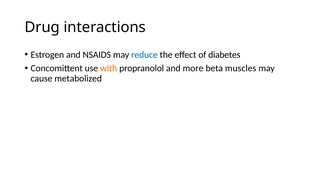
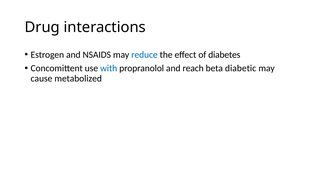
with colour: orange -> blue (109, 68)
more: more -> reach (193, 68)
muscles: muscles -> diabetic (241, 68)
